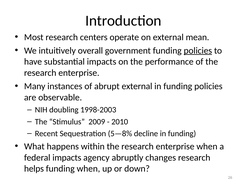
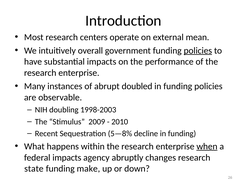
abrupt external: external -> doubled (137, 86)
when underline: none -> present (207, 146)
helps: helps -> state (34, 168)
funding when: when -> make (88, 168)
